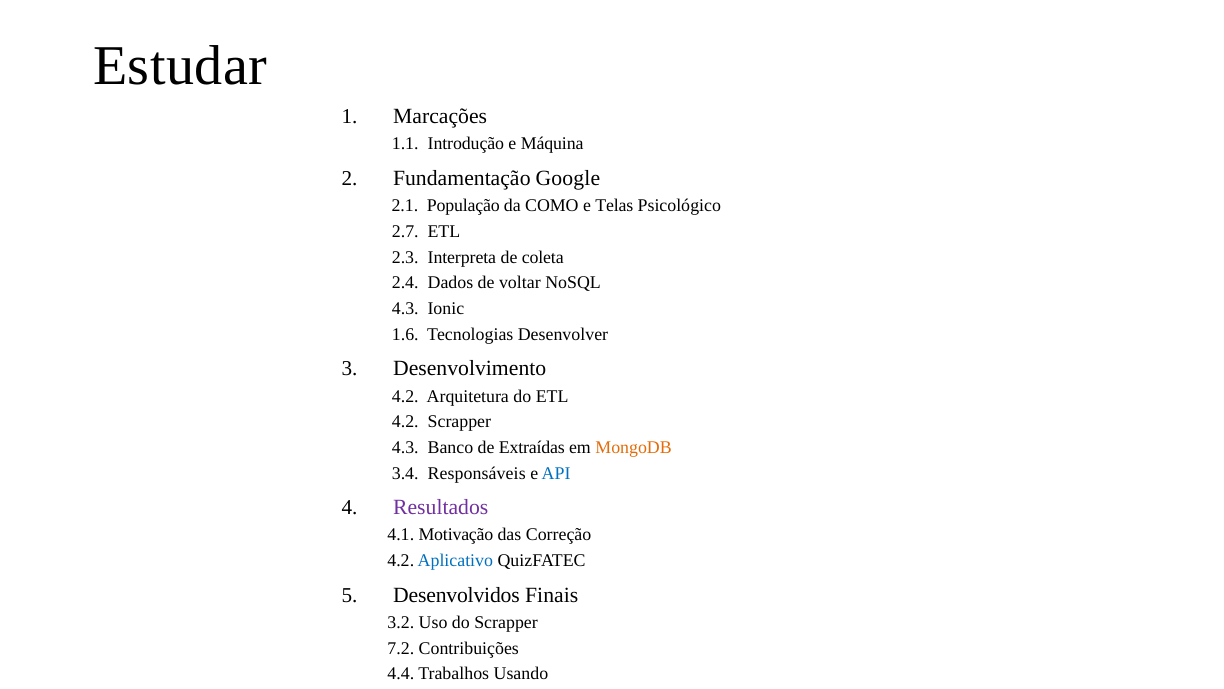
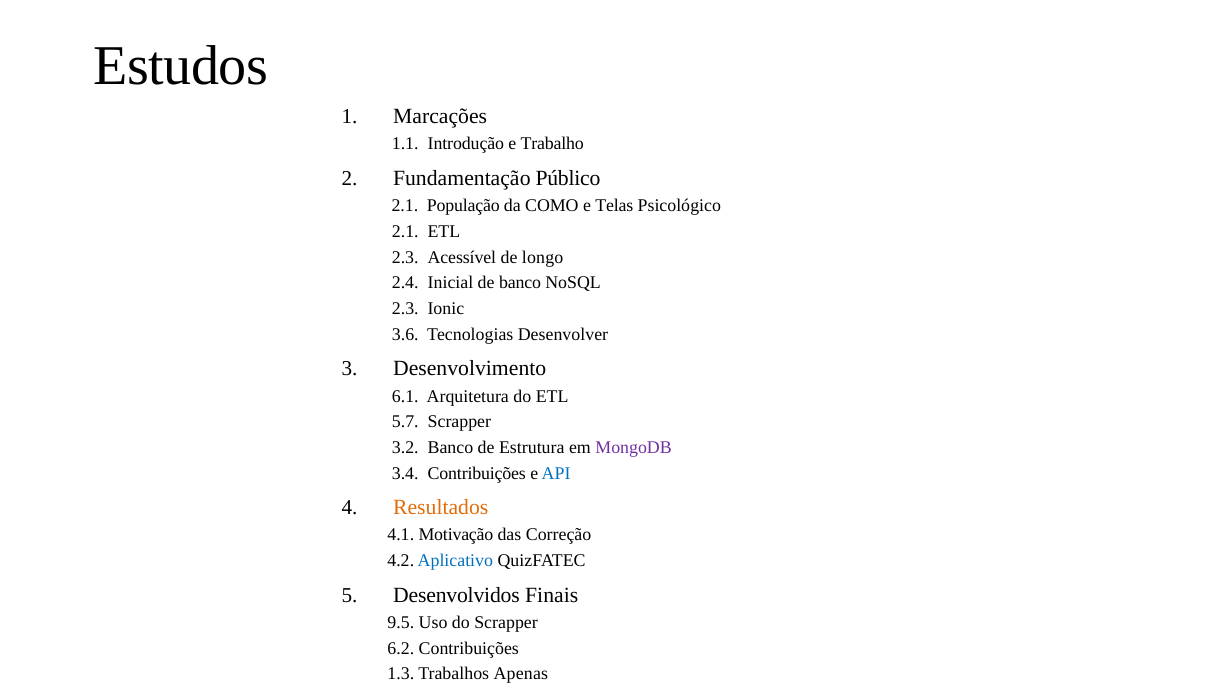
Estudar: Estudar -> Estudos (181, 66)
Máquina: Máquina -> Trabalho (552, 144)
Google: Google -> Público (568, 178)
2.7: 2.7 -> 2.1 (405, 231)
Interpreta: Interpreta -> Acessível (462, 257)
coleta: coleta -> longo (543, 257)
Dados: Dados -> Inicial (450, 283)
de voltar: voltar -> banco (520, 283)
4.3: 4.3 -> 2.3 (405, 308)
1.6: 1.6 -> 3.6 (405, 334)
4.2: 4.2 -> 6.1 (405, 396)
4.2: 4.2 -> 5.7 (405, 422)
4.3: 4.3 -> 3.2 (405, 447)
Extraídas: Extraídas -> Estrutura (532, 447)
MongoDB colour: orange -> purple (634, 447)
3.4 Responsáveis: Responsáveis -> Contribuições (477, 473)
Resultados colour: purple -> orange (441, 507)
3.2: 3.2 -> 9.5 (401, 622)
7.2: 7.2 -> 6.2 (401, 648)
4.4: 4.4 -> 1.3 (401, 673)
Usando: Usando -> Apenas (521, 673)
